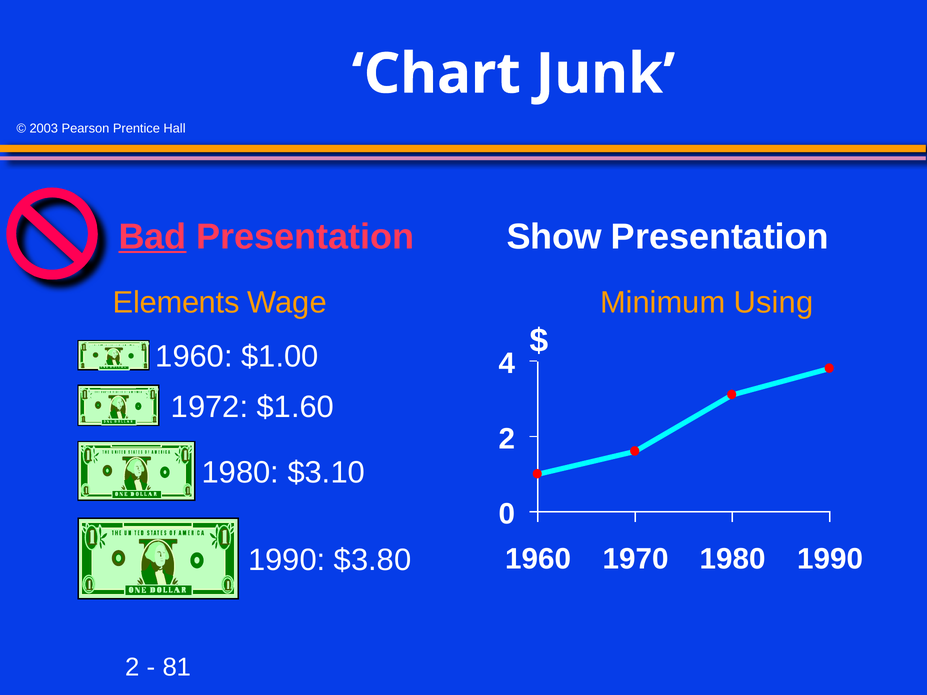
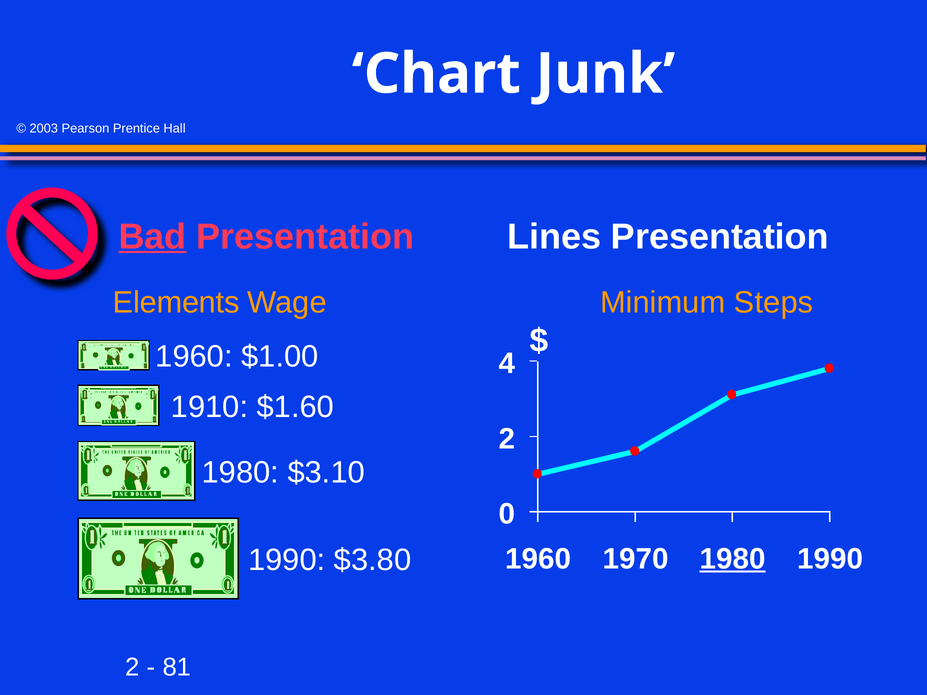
Show: Show -> Lines (554, 237)
Using: Using -> Steps (774, 303)
1972: 1972 -> 1910 (209, 407)
1980 underline: none -> present (733, 559)
